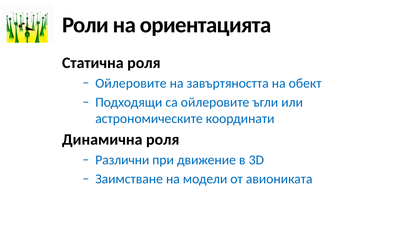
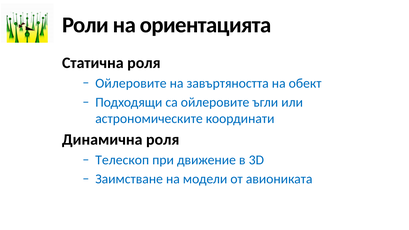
Различни: Различни -> Телескоп (122, 160)
